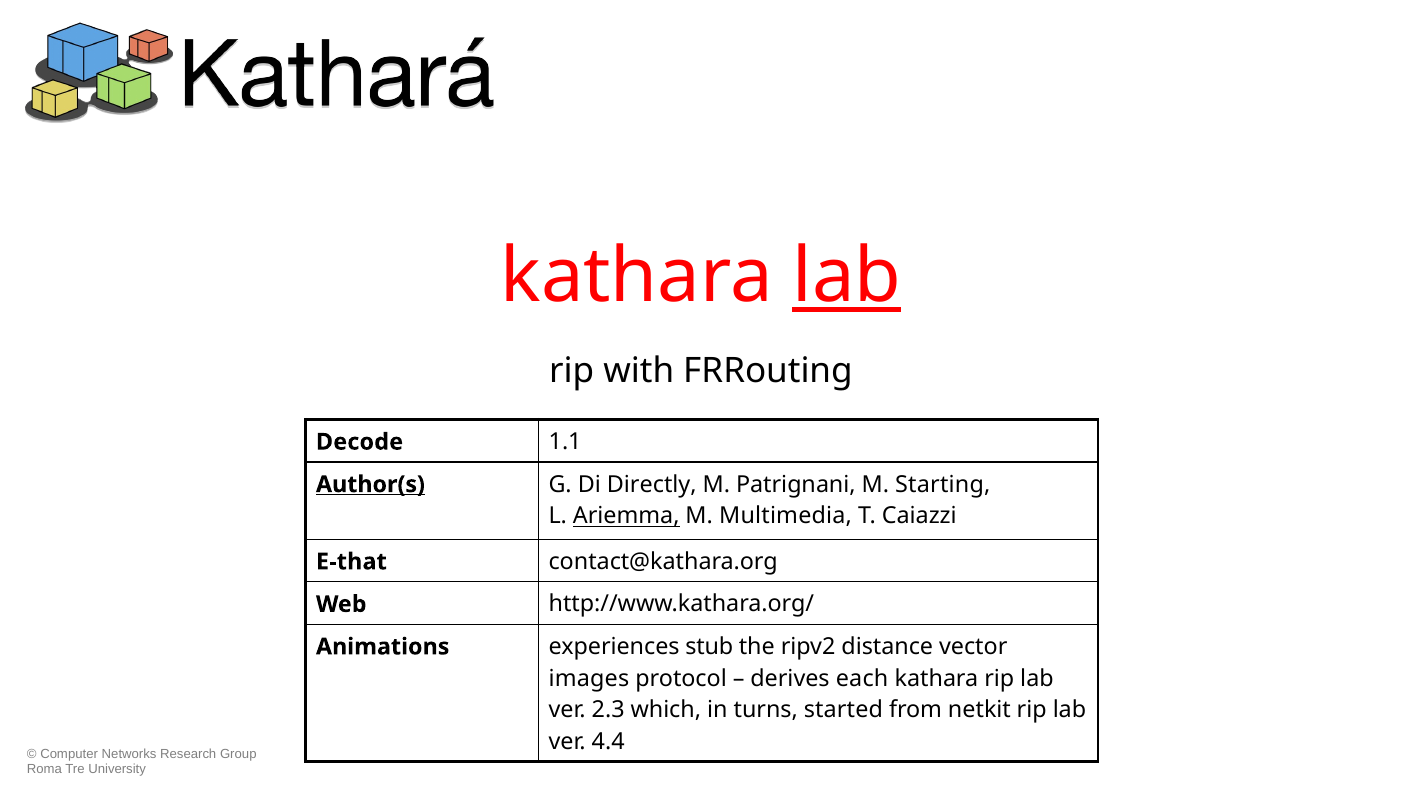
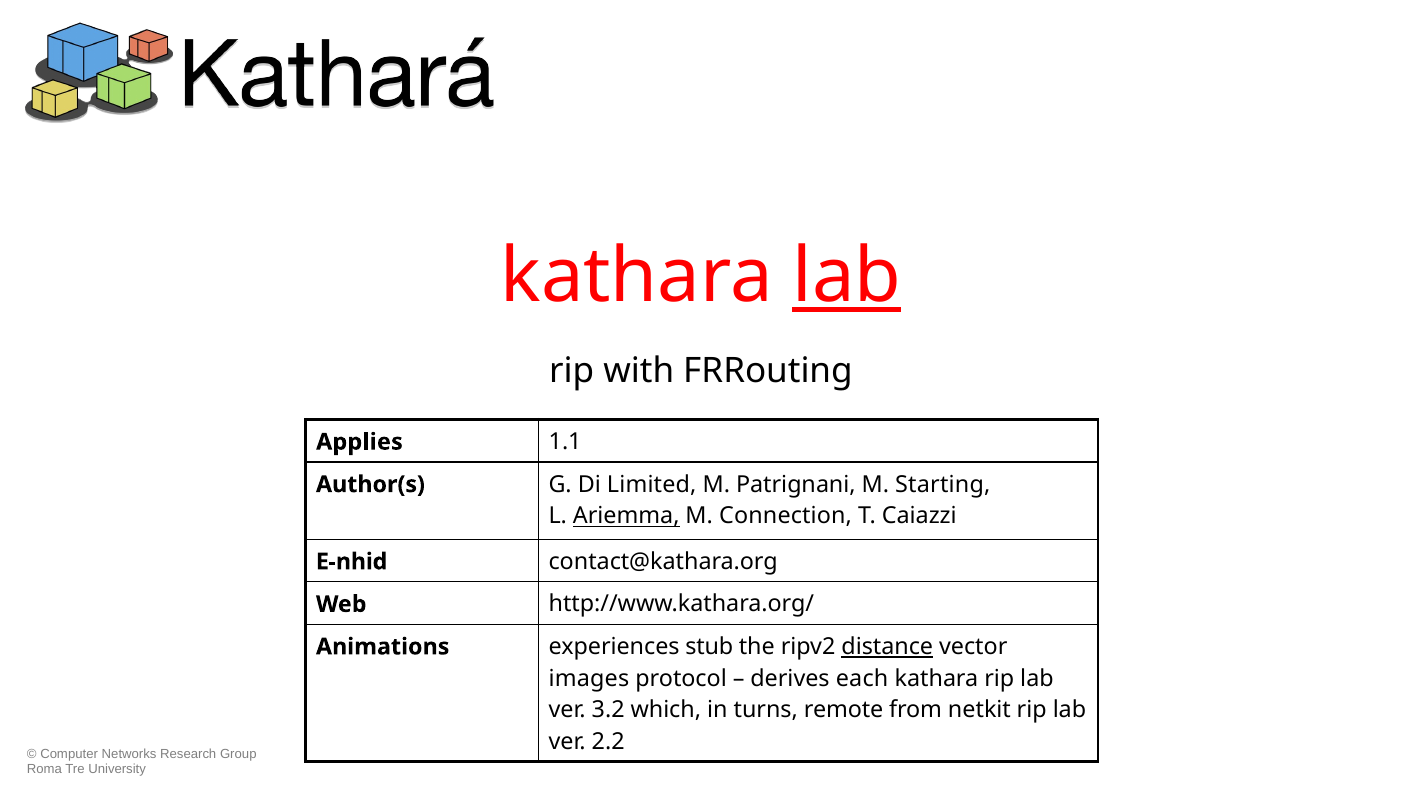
Decode: Decode -> Applies (359, 442)
Author(s underline: present -> none (370, 484)
Directly: Directly -> Limited (652, 484)
Multimedia: Multimedia -> Connection (786, 516)
E-that: E-that -> E-nhid (352, 561)
distance underline: none -> present (887, 646)
2.3: 2.3 -> 3.2 (608, 710)
started: started -> remote (844, 710)
4.4: 4.4 -> 2.2 (608, 742)
